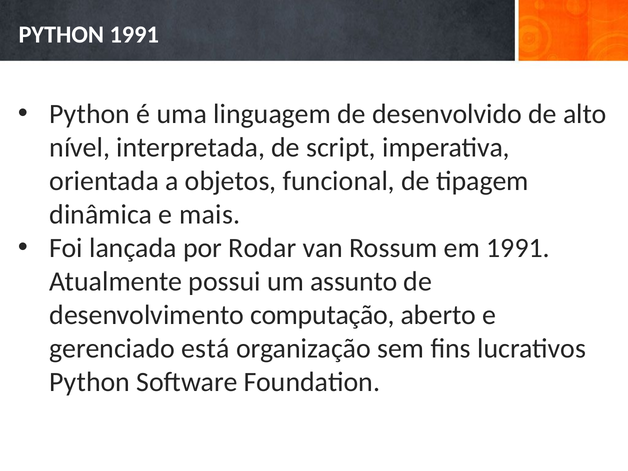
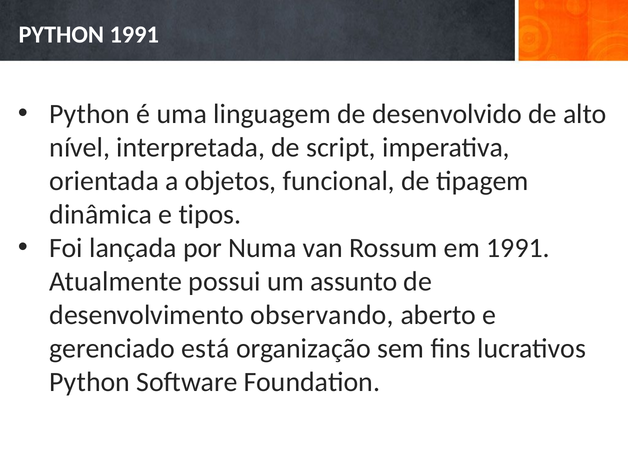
mais: mais -> tipos (210, 214)
Rodar: Rodar -> Numa (262, 248)
computação: computação -> observando (322, 315)
